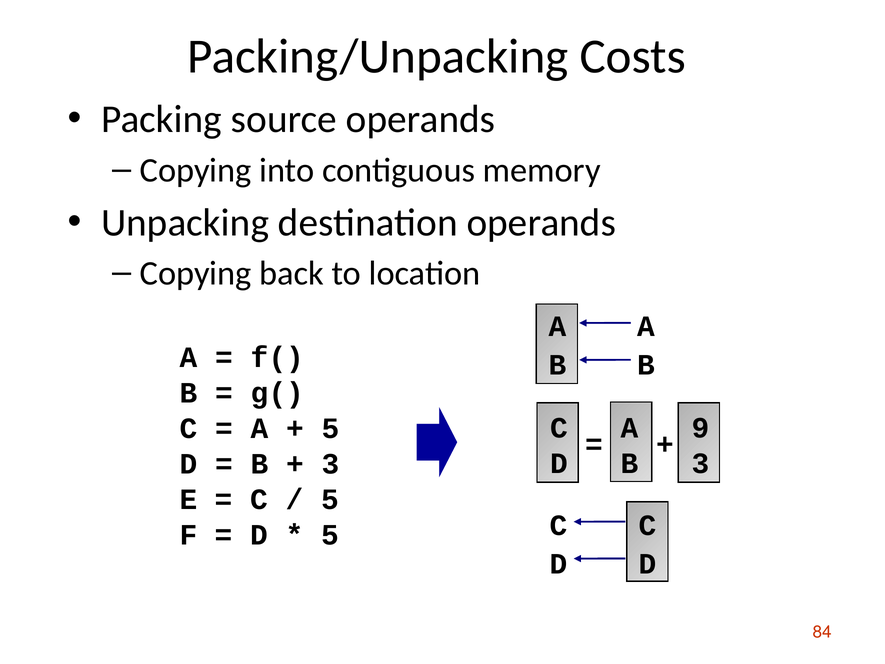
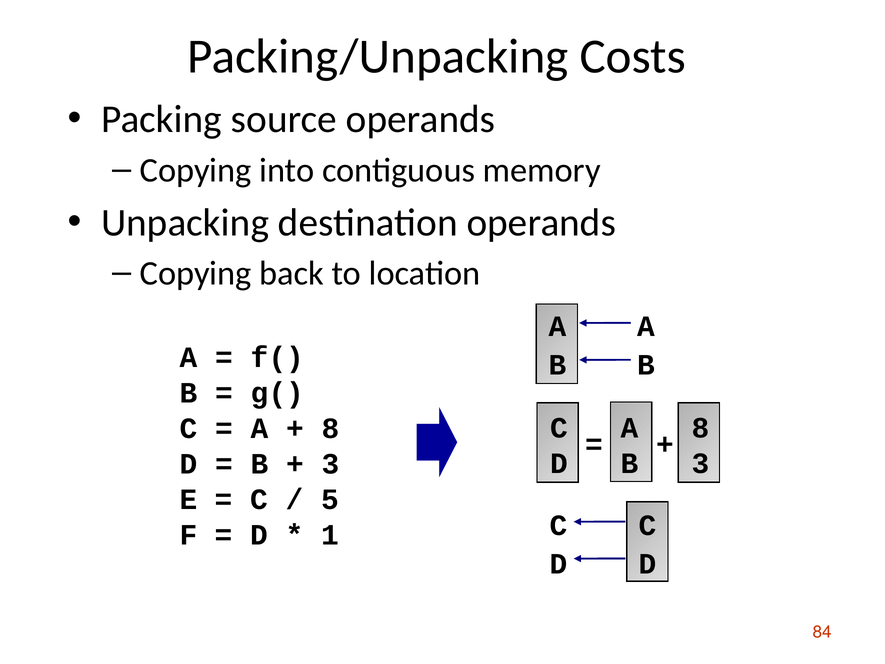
A 9: 9 -> 8 (701, 428)
5: 5 -> 8 (331, 428)
5: 5 -> 1 (330, 535)
